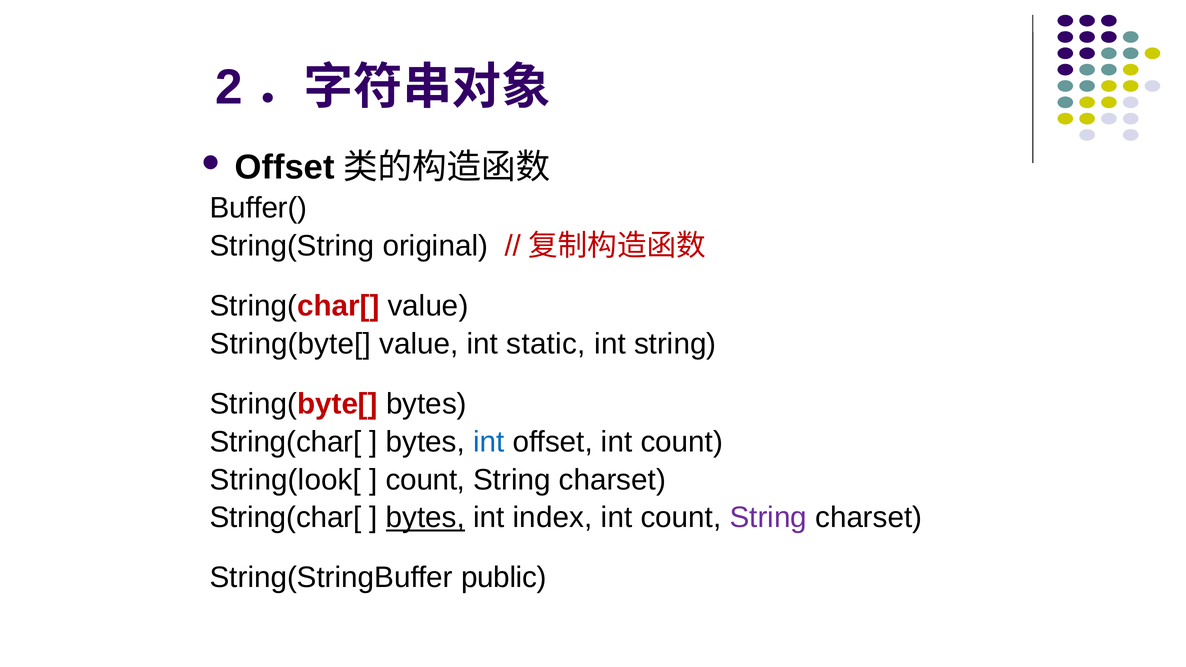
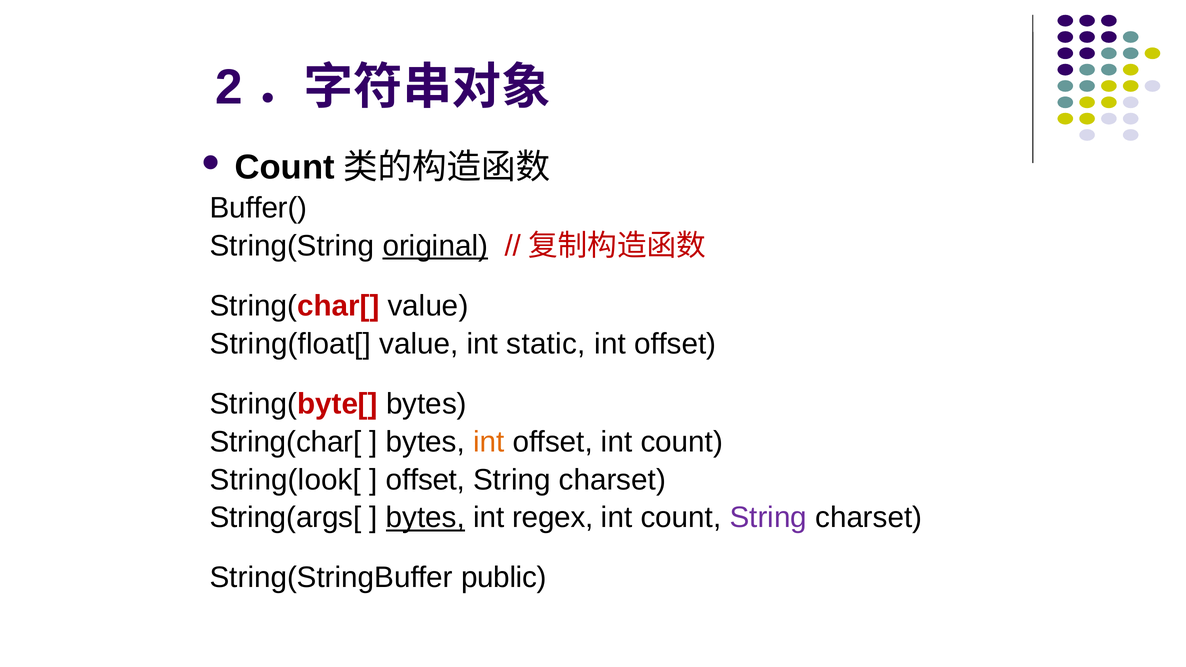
Offset: Offset -> Count (285, 167)
original underline: none -> present (435, 246)
String(byte[: String(byte[ -> String(float[ (290, 344)
string: string -> offset (675, 344)
int colour: blue -> orange (489, 442)
count: count -> offset (425, 480)
String(char[: String(char[ -> String(args[ (286, 518)
index: index -> regex (553, 518)
